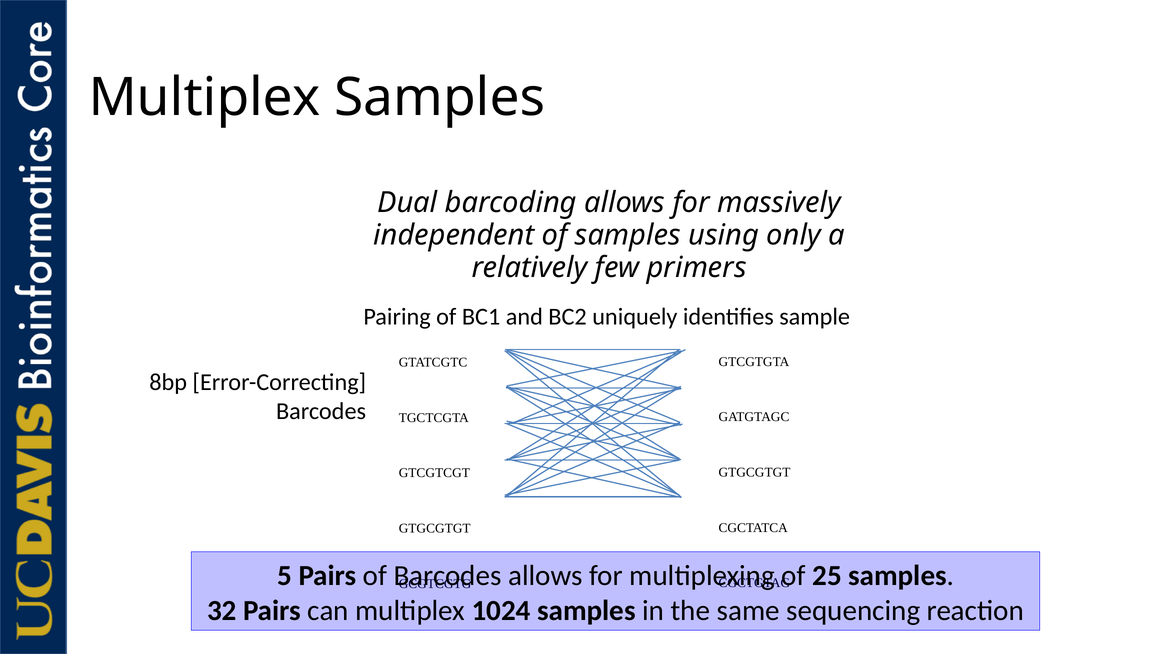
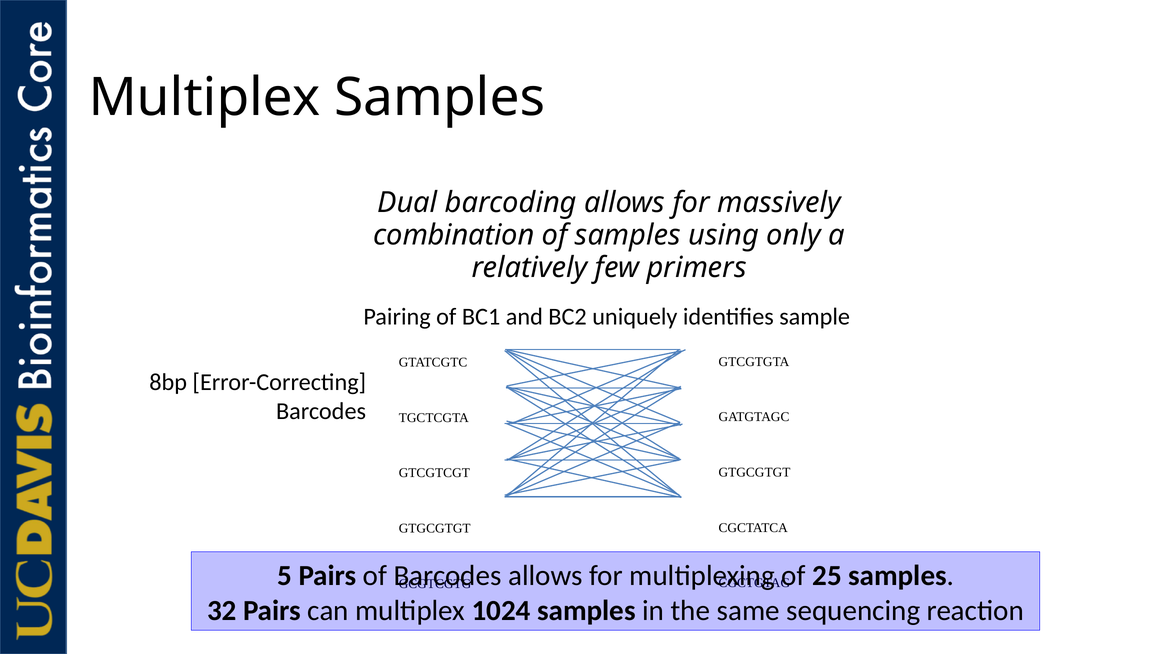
independent: independent -> combination (454, 235)
